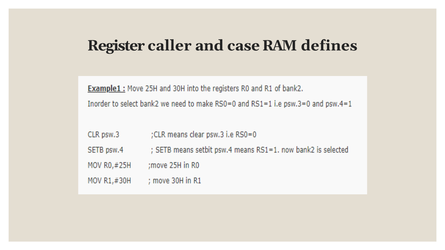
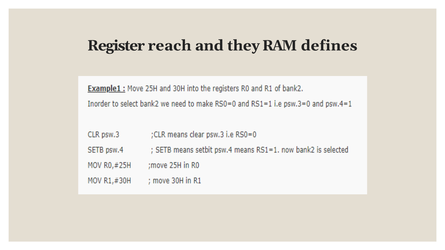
caller: caller -> reach (170, 46)
case: case -> they (243, 46)
